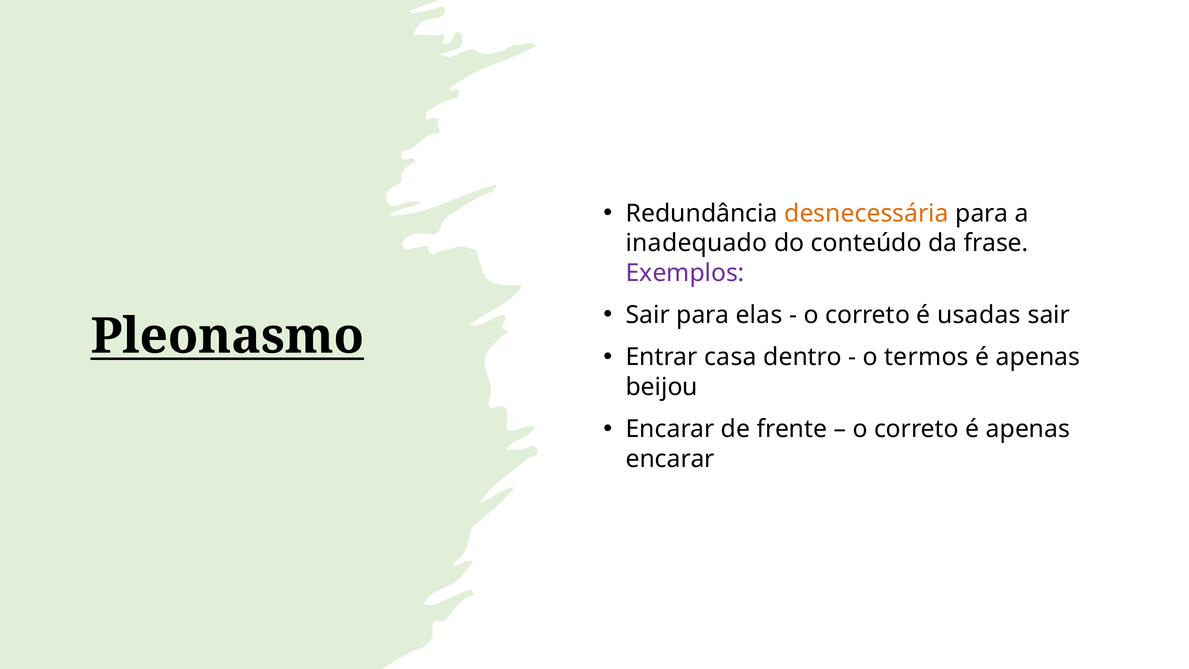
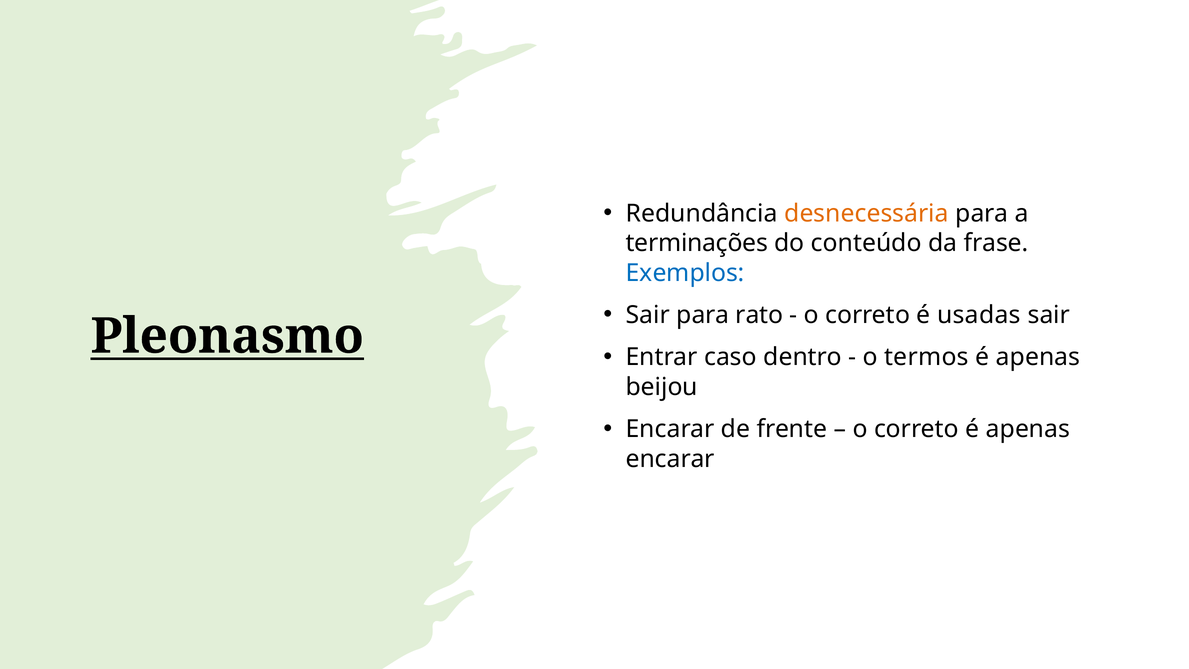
inadequado: inadequado -> terminações (697, 243)
Exemplos colour: purple -> blue (685, 273)
elas: elas -> rato (759, 315)
casa: casa -> caso (731, 357)
